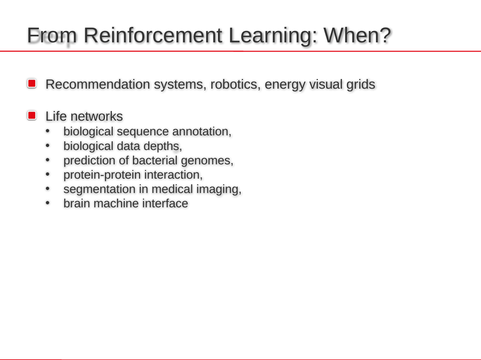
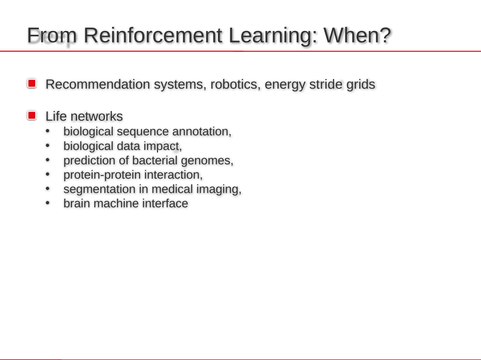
visual: visual -> stride (326, 85)
depths: depths -> impact (163, 146)
